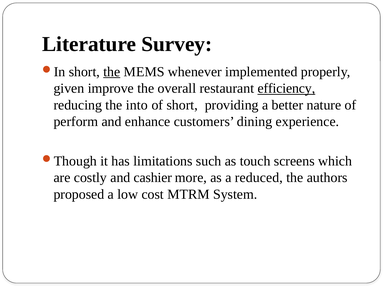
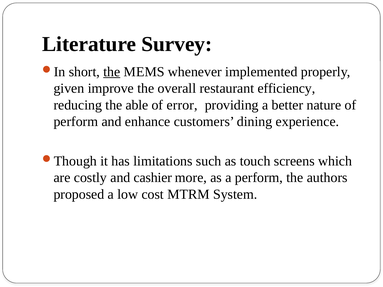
efficiency underline: present -> none (286, 88)
into: into -> able (137, 105)
of short: short -> error (182, 105)
a reduced: reduced -> perform (259, 178)
